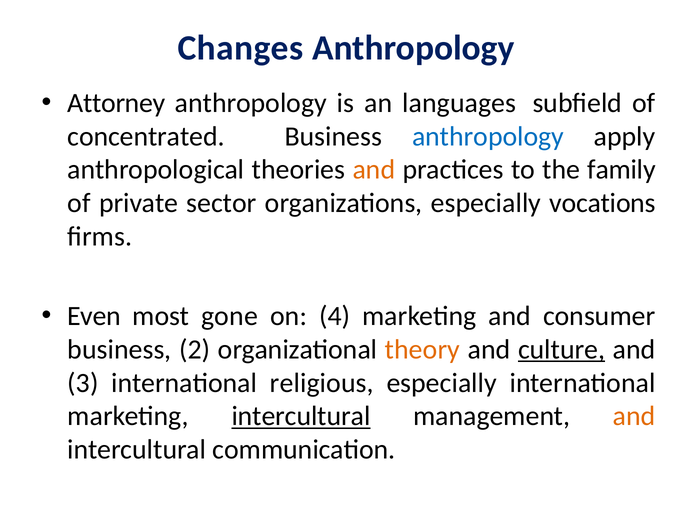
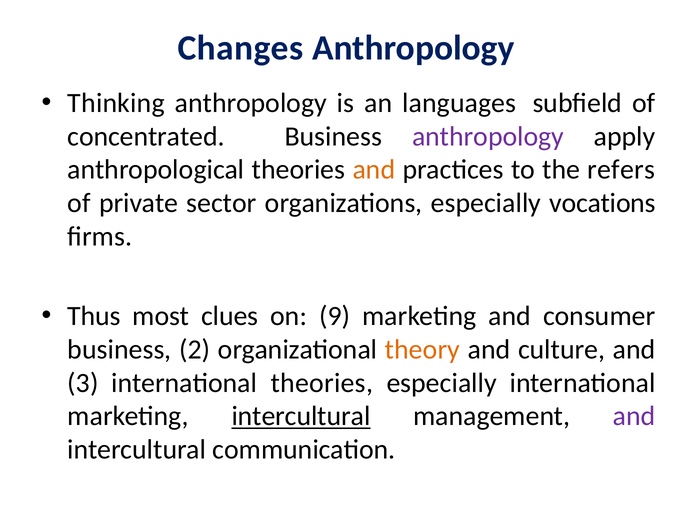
Attorney: Attorney -> Thinking (116, 103)
anthropology colour: blue -> purple (488, 136)
family: family -> refers (621, 170)
Even: Even -> Thus (94, 316)
gone: gone -> clues (230, 316)
4: 4 -> 9 (335, 316)
culture underline: present -> none (562, 349)
international religious: religious -> theories (322, 383)
and colour: orange -> purple (634, 416)
